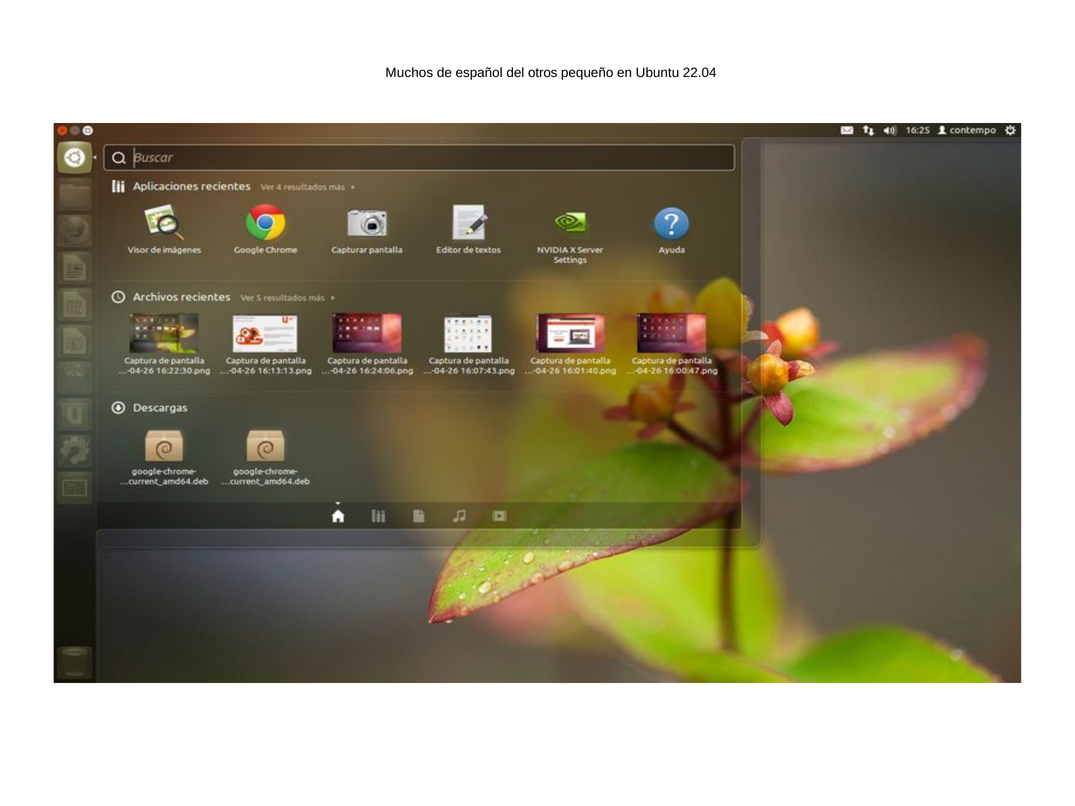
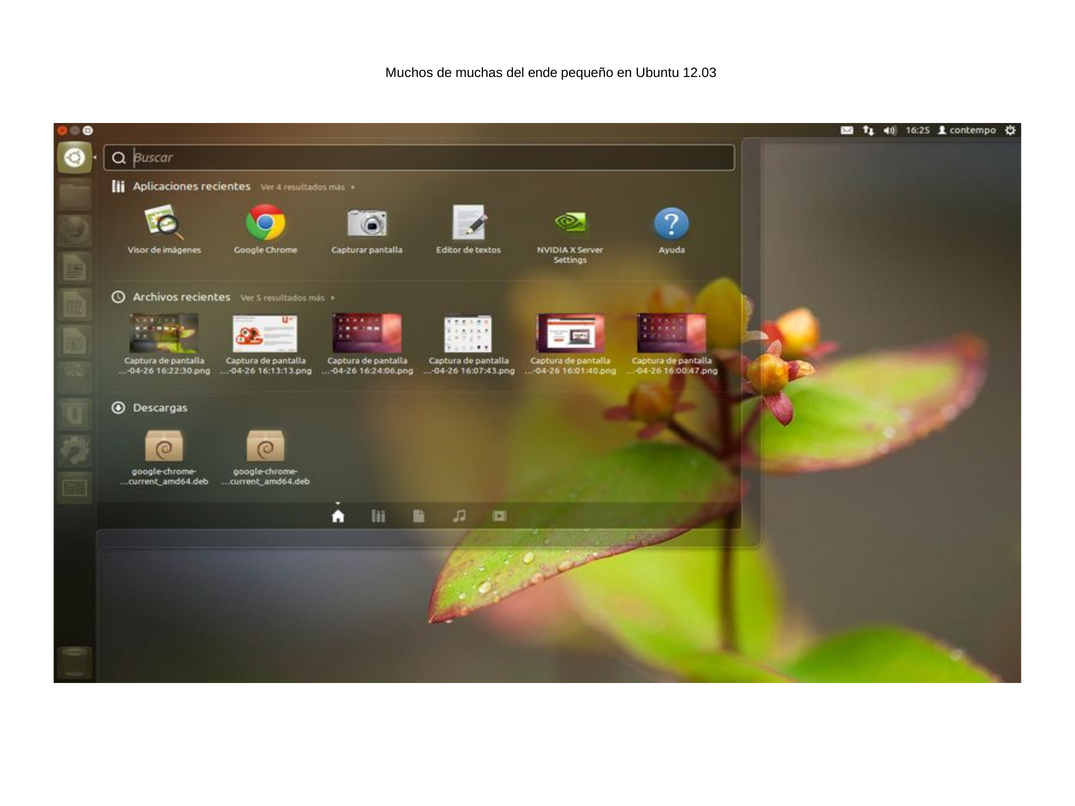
español: español -> muchas (479, 73)
otros: otros -> ende (543, 73)
22.04: 22.04 -> 12.03 (700, 73)
